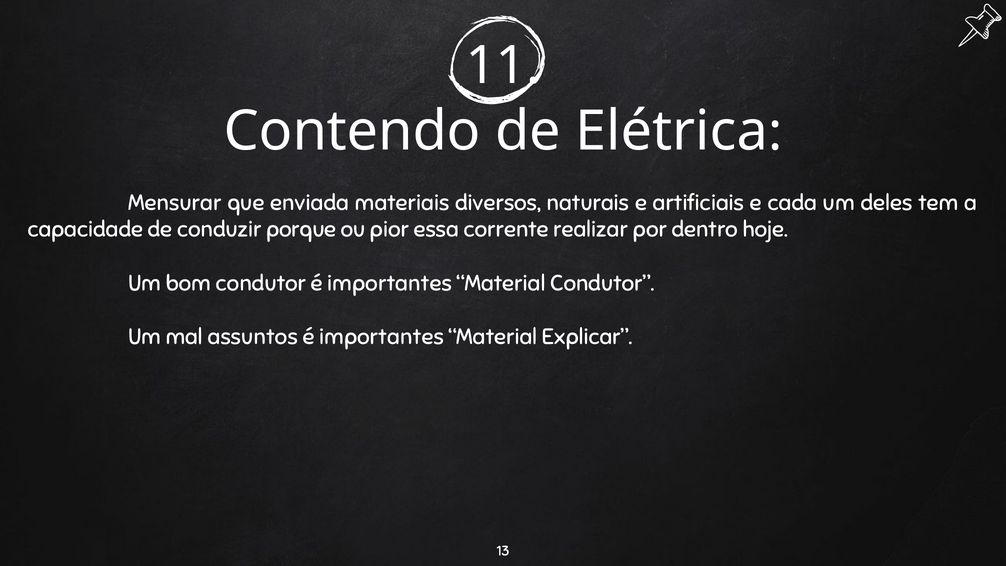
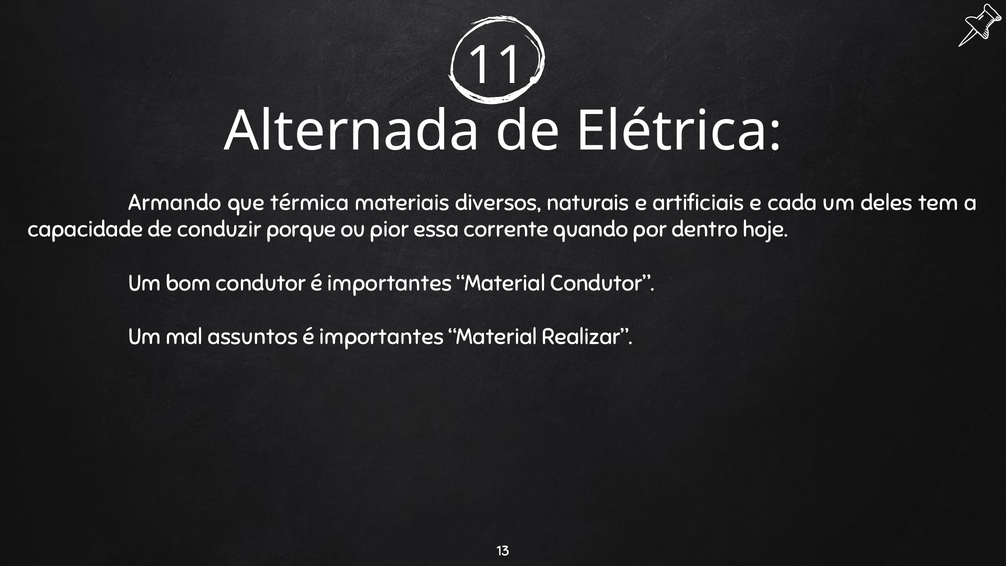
Contendo: Contendo -> Alternada (352, 131)
Mensurar: Mensurar -> Armando (175, 203)
enviada: enviada -> térmica (310, 203)
realizar: realizar -> quando (591, 230)
Explicar: Explicar -> Realizar (587, 337)
